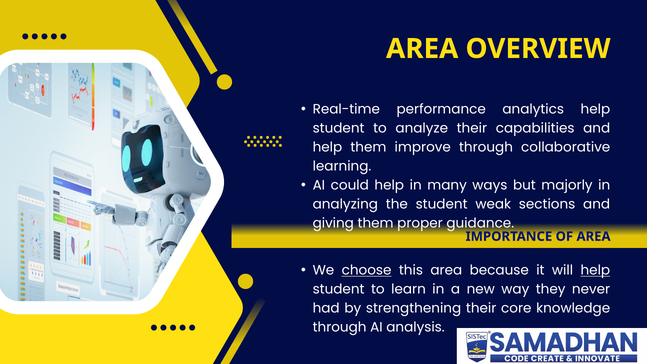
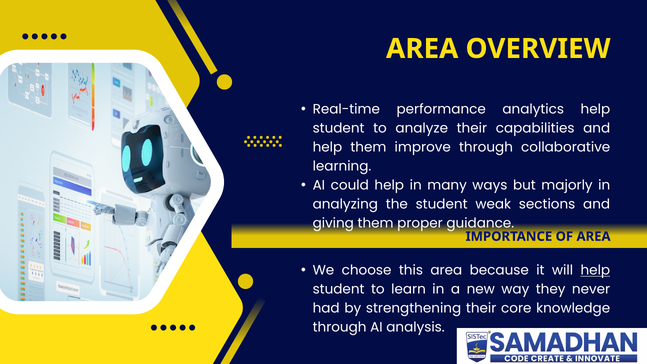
choose underline: present -> none (367, 270)
